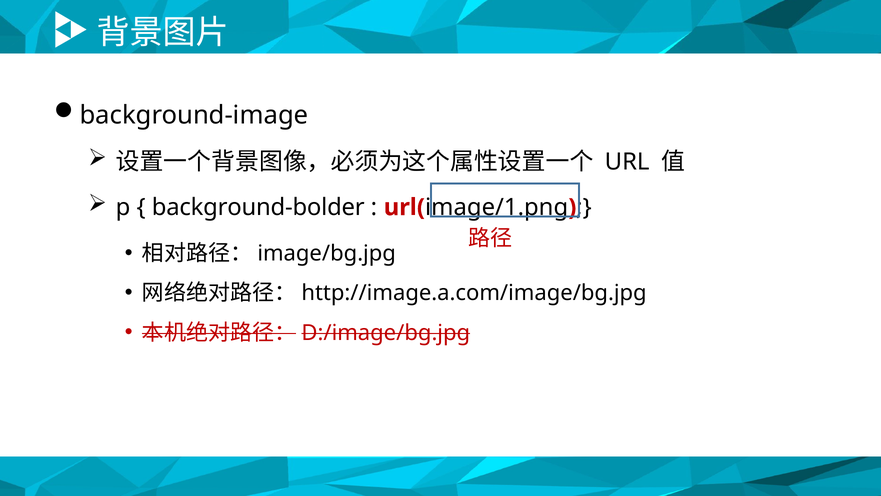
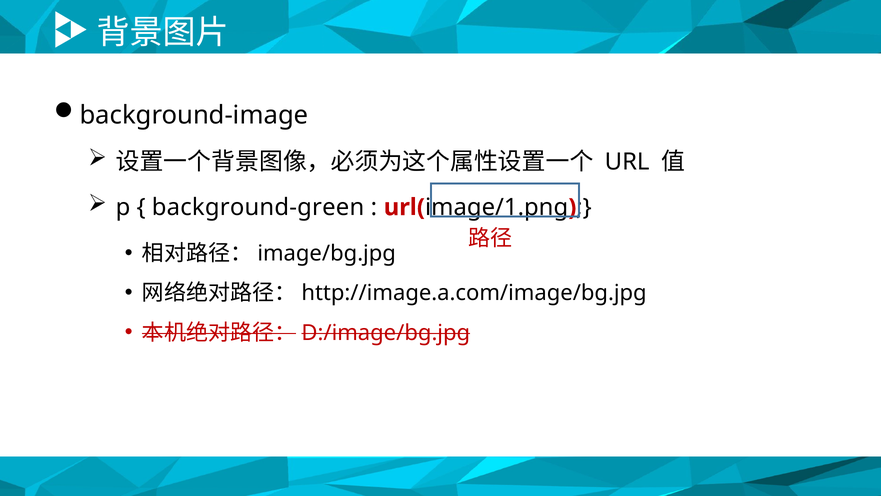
background-bolder: background-bolder -> background-green (258, 207)
